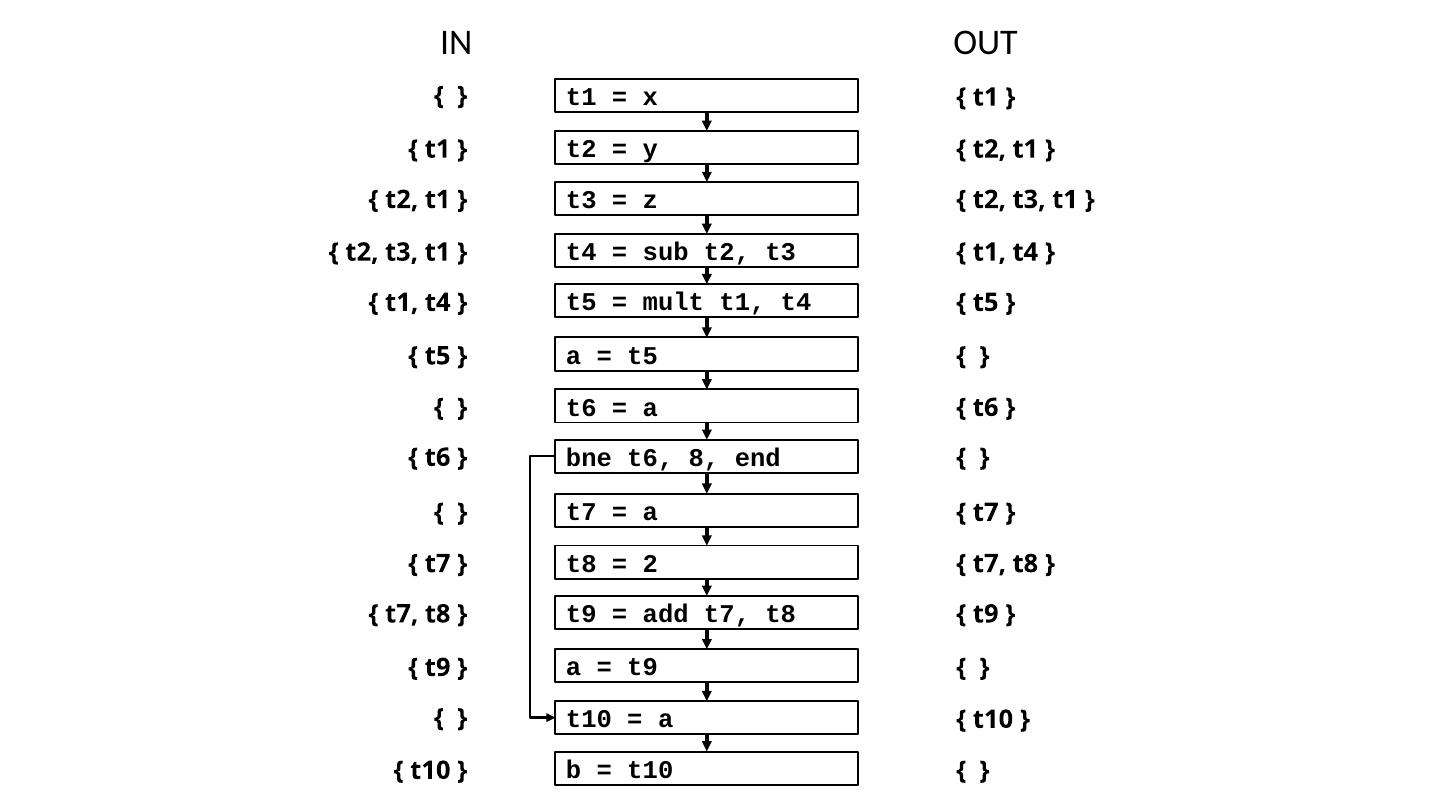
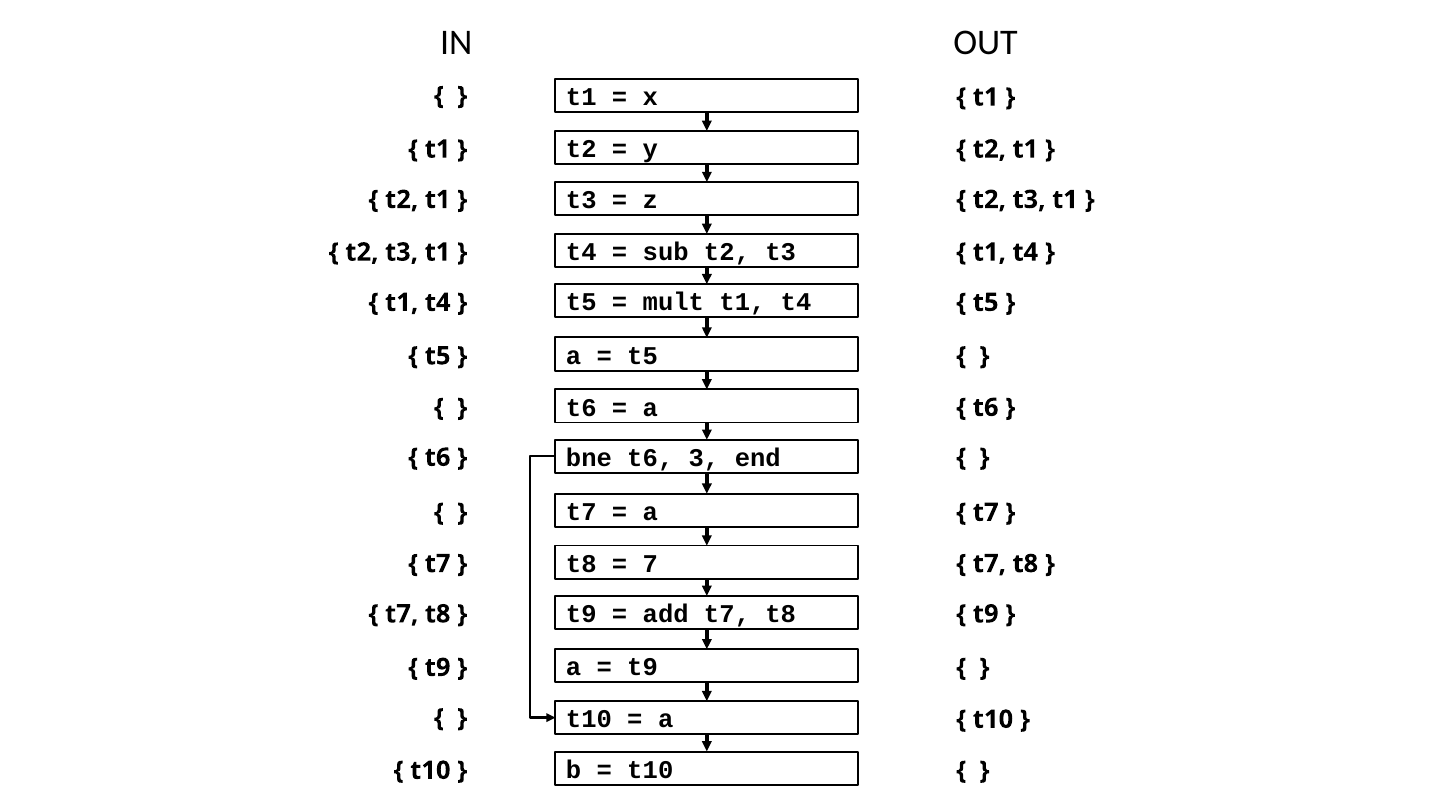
8: 8 -> 3 (704, 458)
2: 2 -> 7 (650, 564)
